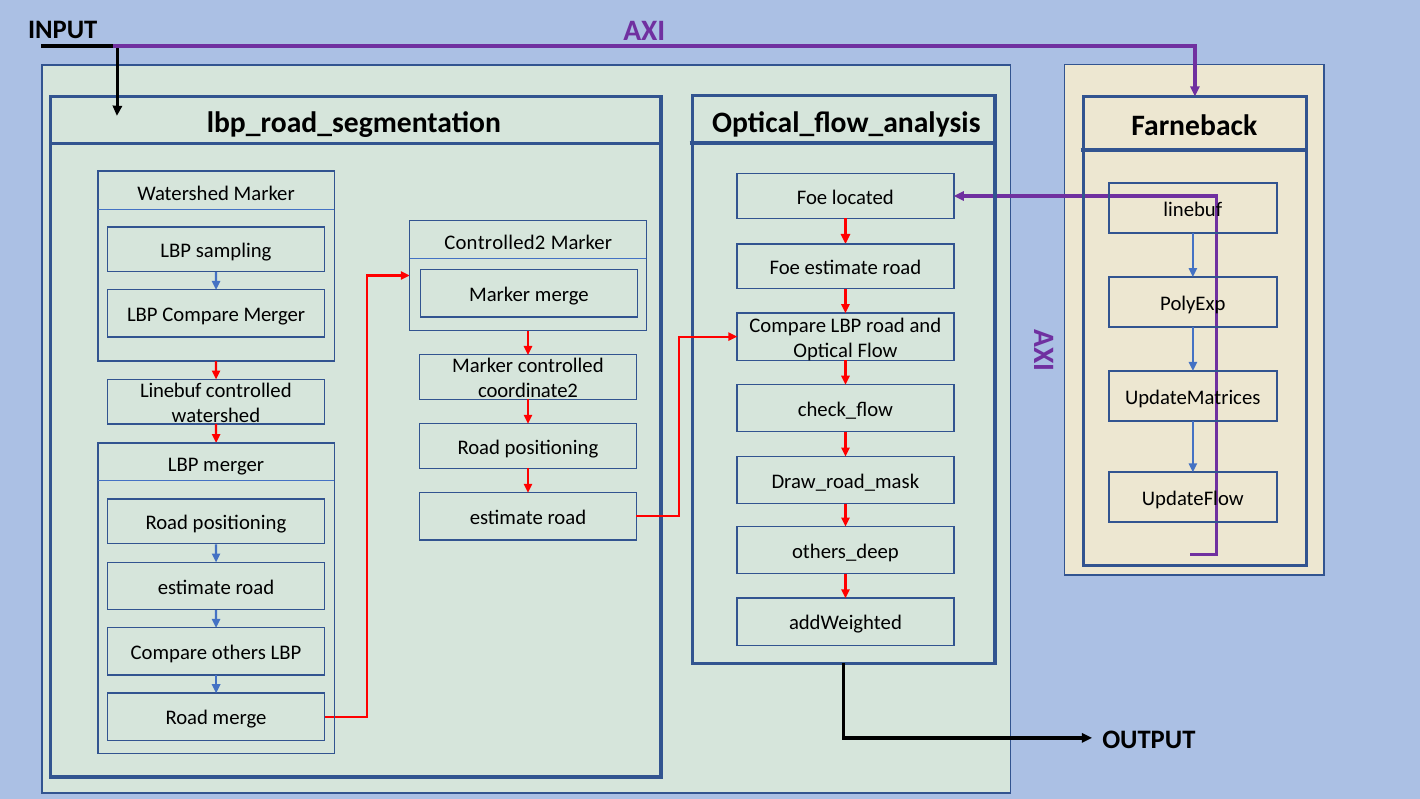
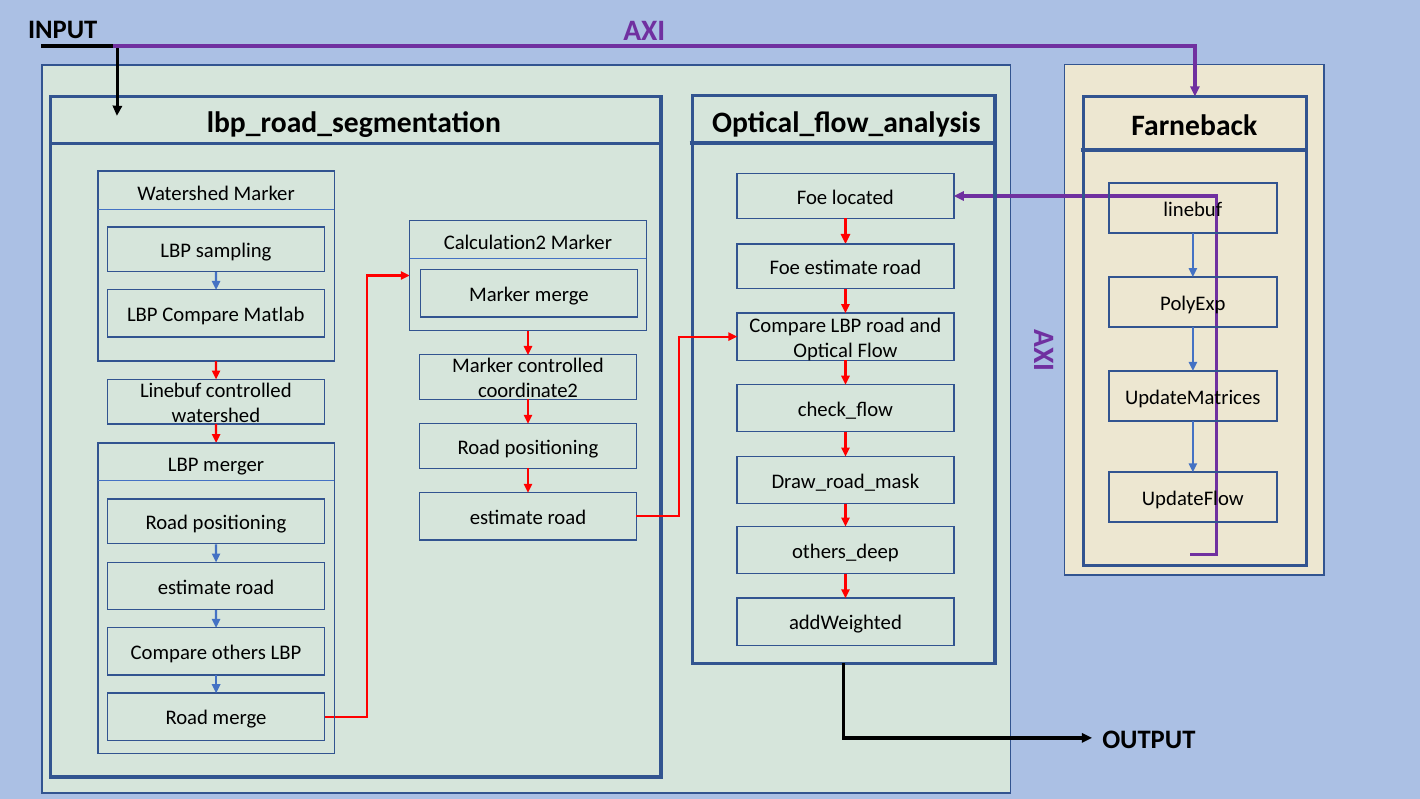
Controlled2: Controlled2 -> Calculation2 (495, 243)
Compare Merger: Merger -> Matlab (274, 315)
